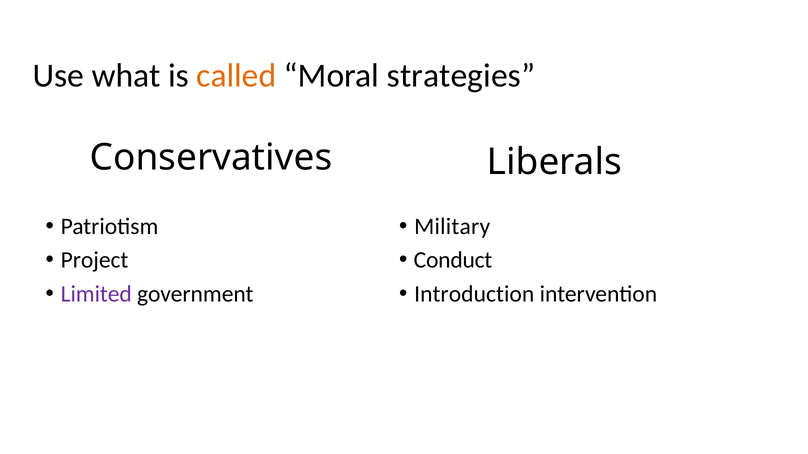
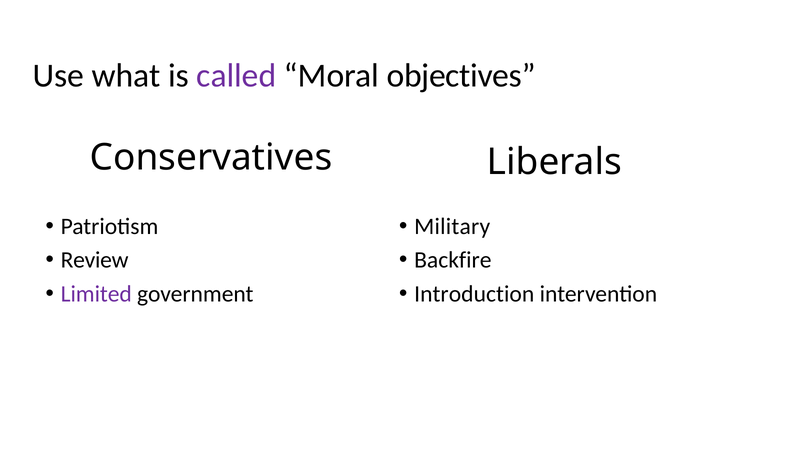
called colour: orange -> purple (236, 76)
strategies: strategies -> objectives (461, 76)
Project: Project -> Review (95, 260)
Conduct: Conduct -> Backfire (453, 260)
